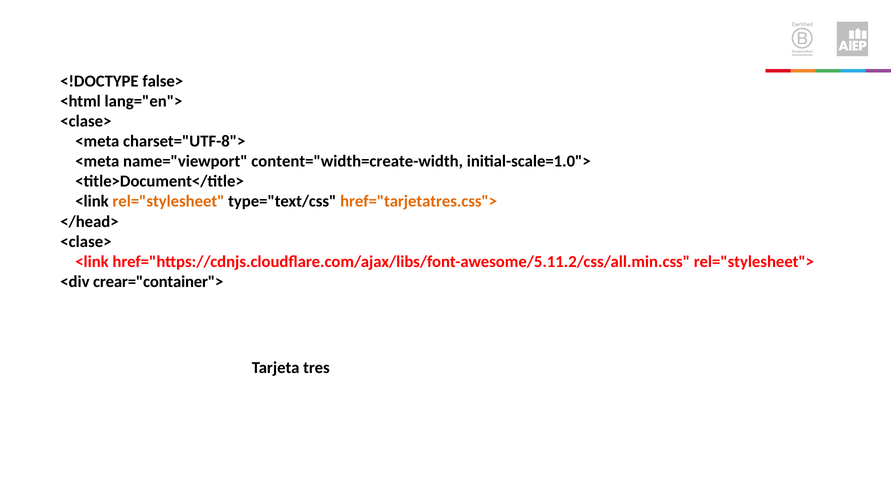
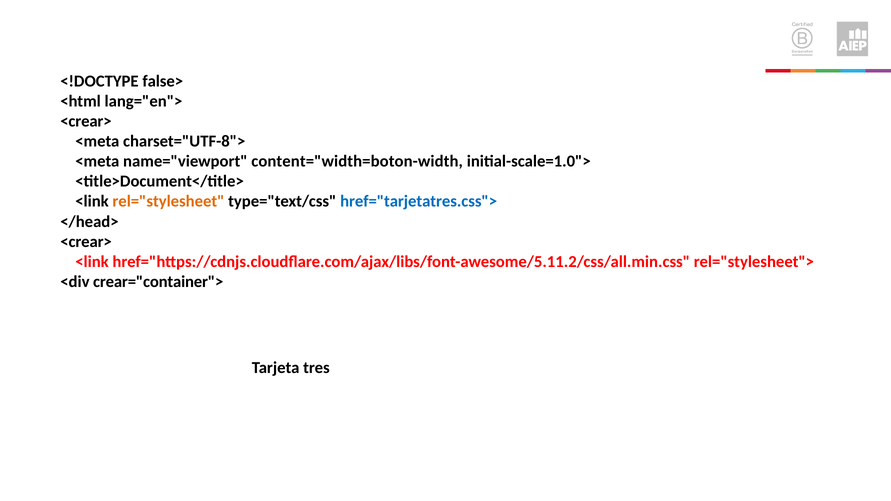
<clase>: <clase> -> <crear> (86, 121)
content="width=create-width: content="width=create-width -> content="width=boton-width (357, 161)
href="tarjetatres.css"> colour: orange -> blue (419, 202)
<clase>: <clase> -> <crear> (86, 242)
